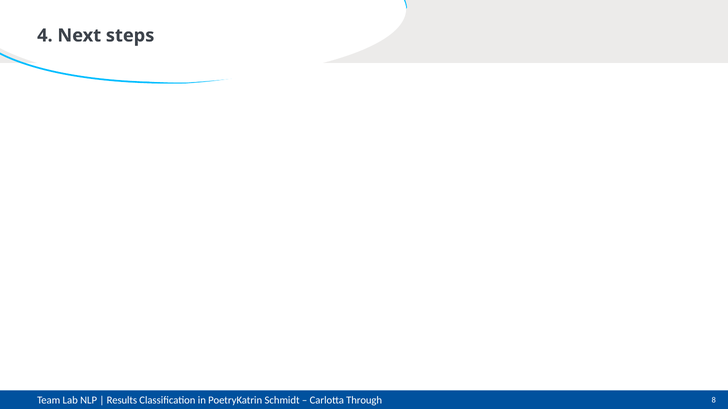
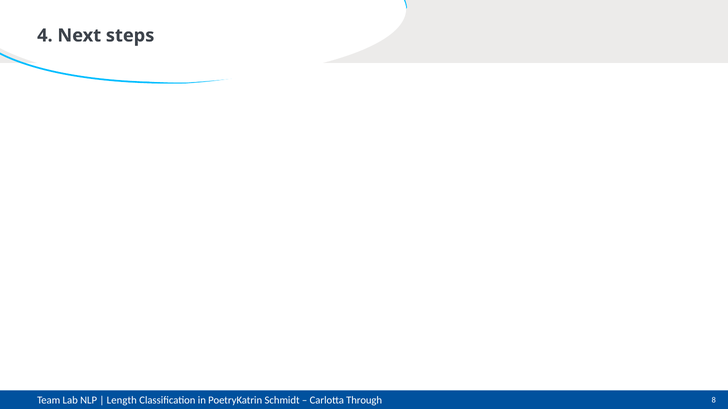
Results: Results -> Length (122, 401)
